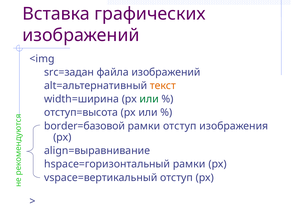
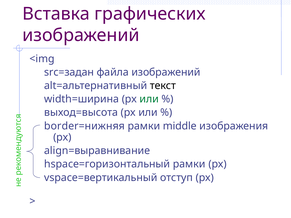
текст colour: orange -> black (163, 86)
отступ=высота: отступ=высота -> выход=высота (81, 113)
border=базовой: border=базовой -> border=нижняя (85, 126)
рамки отступ: отступ -> middle (180, 126)
